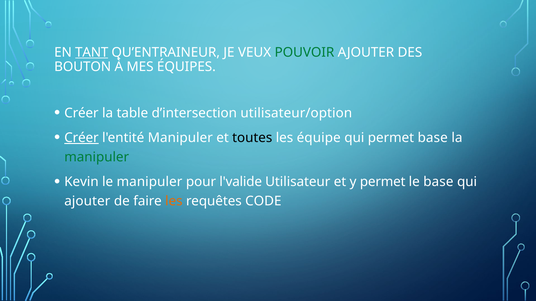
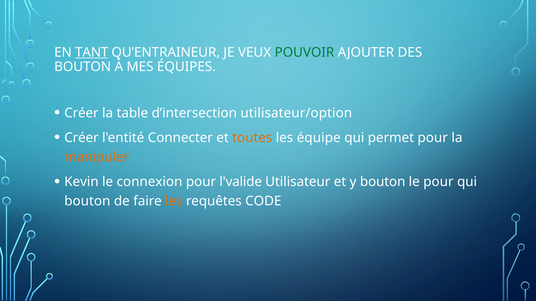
Créer underline: present -> none (81, 138)
l'entité Manipuler: Manipuler -> Connecter (180, 138)
toutes colour: black -> orange (252, 138)
permet base: base -> pour (433, 138)
manipuler colour: green -> orange (97, 157)
le manipuler: manipuler -> connexion (149, 182)
y permet: permet -> bouton (383, 182)
le base: base -> pour (438, 182)
ajouter: ajouter -> bouton (87, 201)
